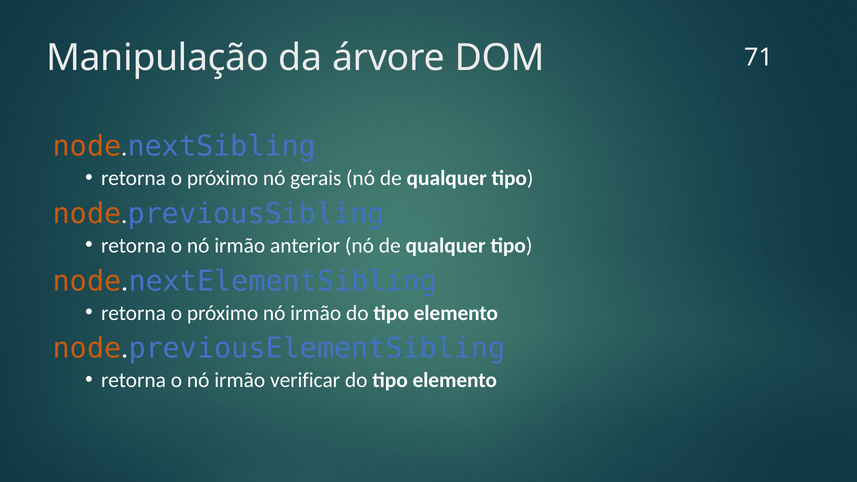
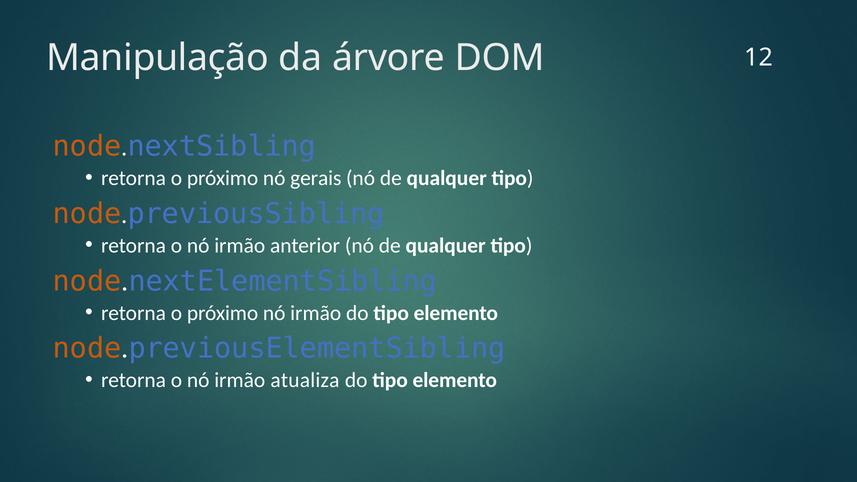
71: 71 -> 12 (759, 57)
verificar: verificar -> atualiza (305, 380)
